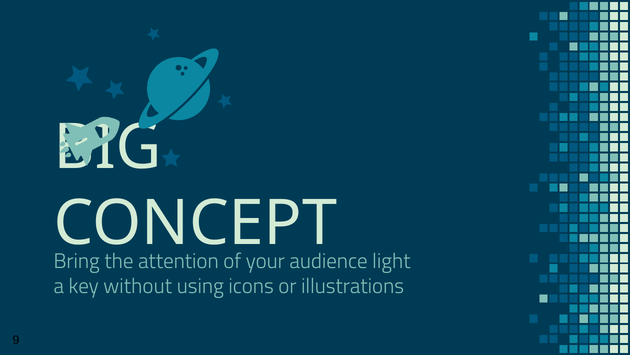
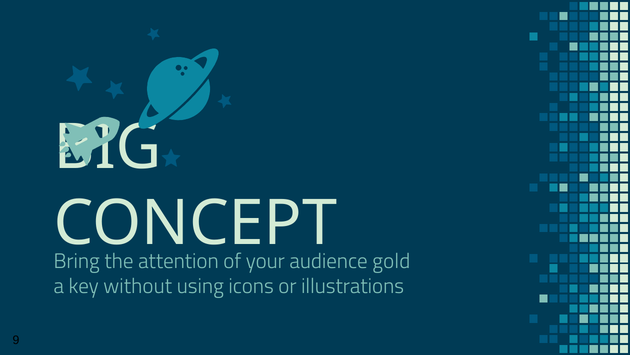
light: light -> gold (391, 261)
